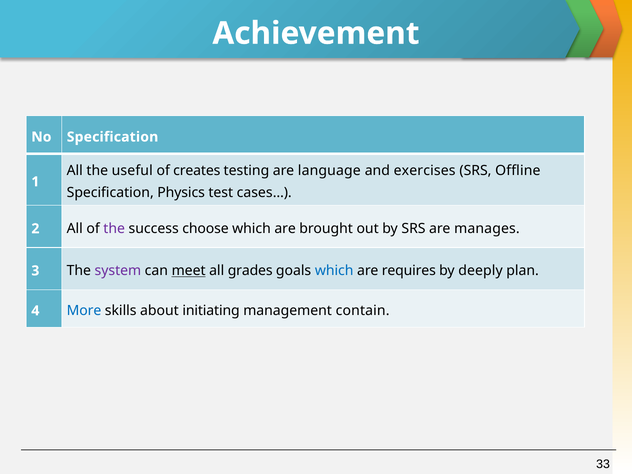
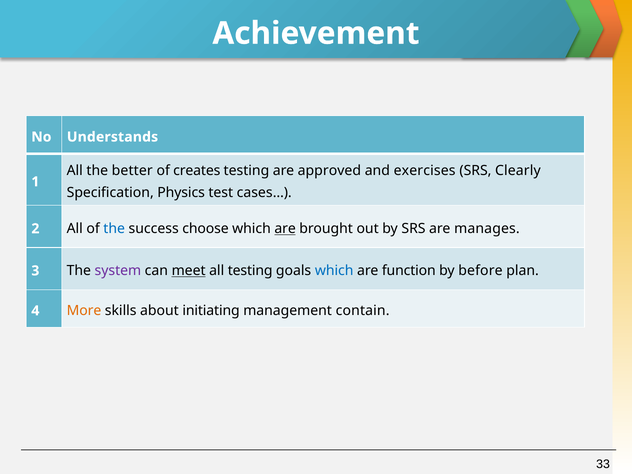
No Specification: Specification -> Understands (113, 137)
useful: useful -> better (132, 171)
language: language -> approved (329, 171)
Offline: Offline -> Clearly (518, 171)
the colour: purple -> blue (114, 229)
are underline: none -> present (285, 229)
all grades: grades -> testing (250, 271)
requires: requires -> function (409, 271)
deeply: deeply -> before (480, 271)
More colour: blue -> orange (84, 311)
